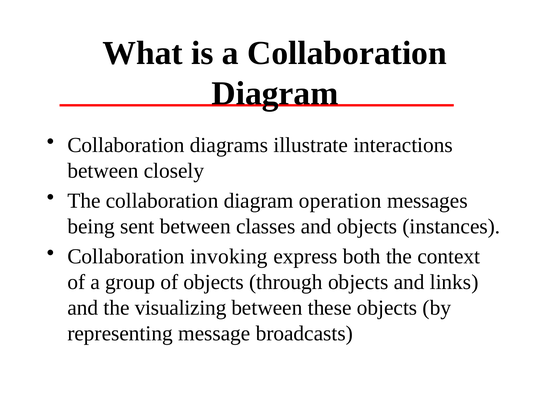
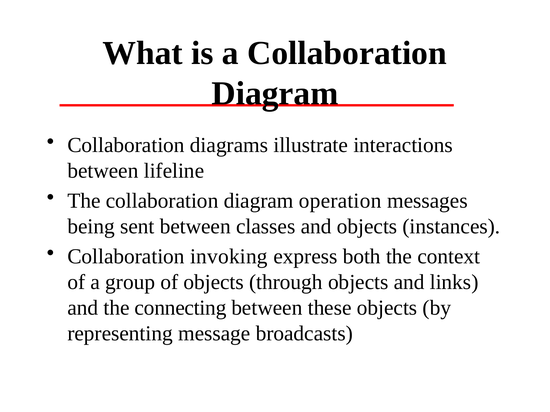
closely: closely -> lifeline (174, 171)
visualizing: visualizing -> connecting (181, 308)
